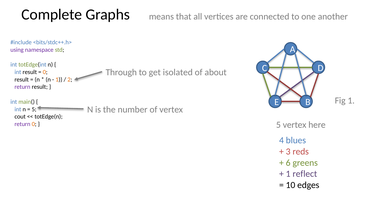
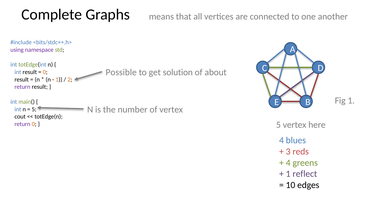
Through: Through -> Possible (121, 72)
isolated: isolated -> solution (178, 72)
6: 6 -> 4 (288, 162)
